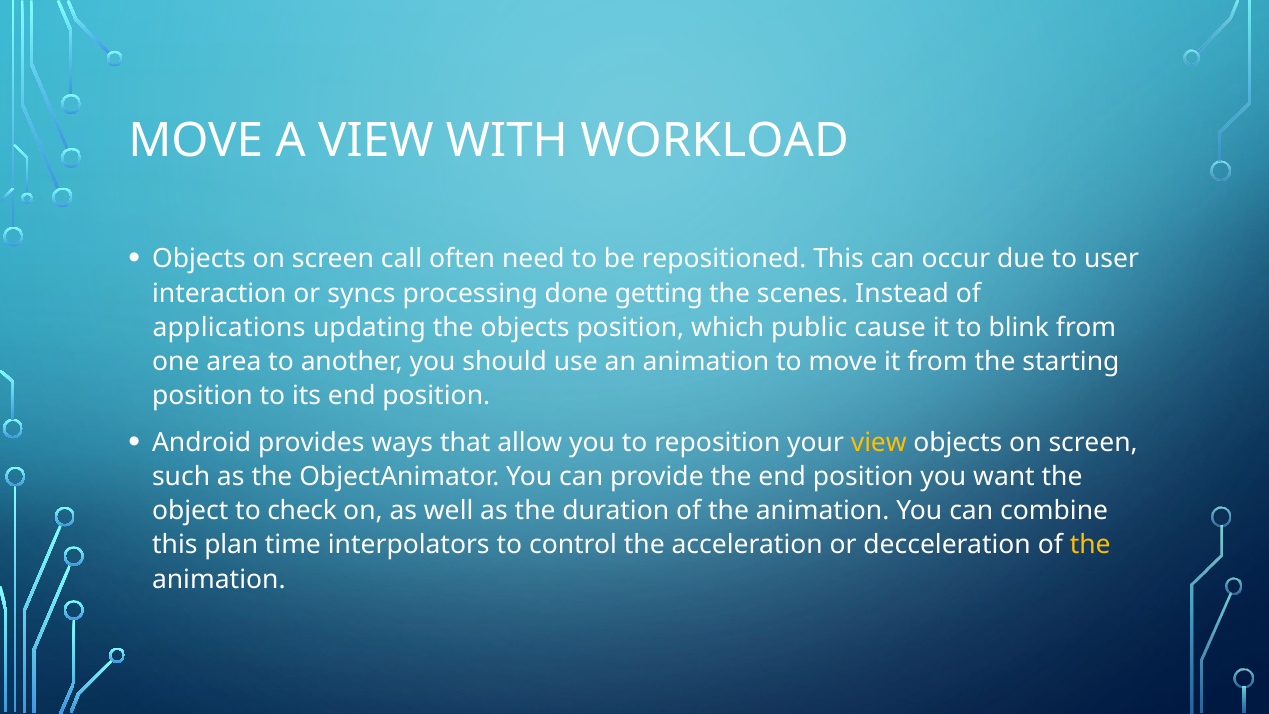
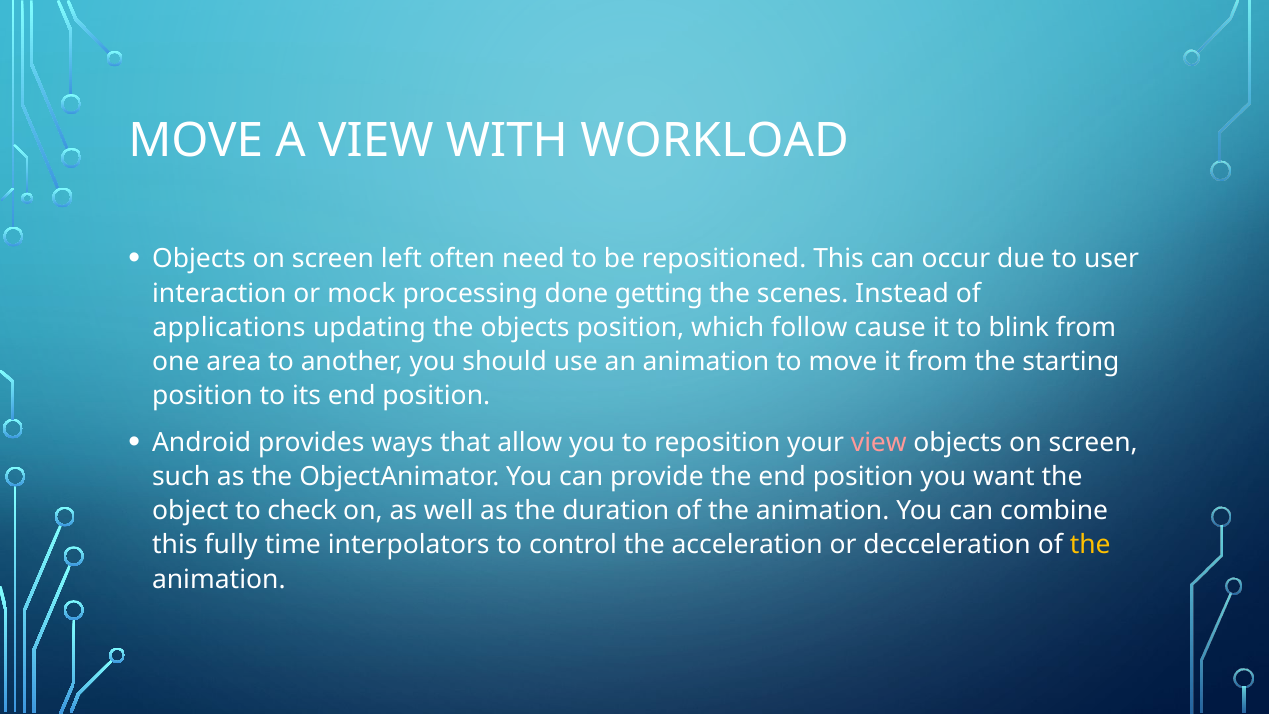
call: call -> left (401, 259)
syncs: syncs -> mock (361, 293)
public: public -> follow (809, 328)
view colour: yellow -> pink (879, 442)
plan: plan -> fully (231, 545)
